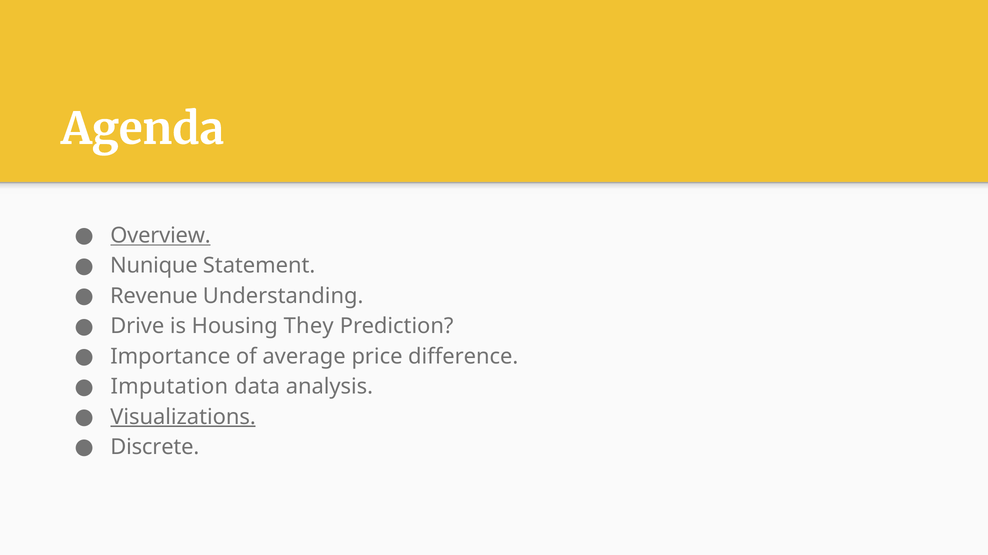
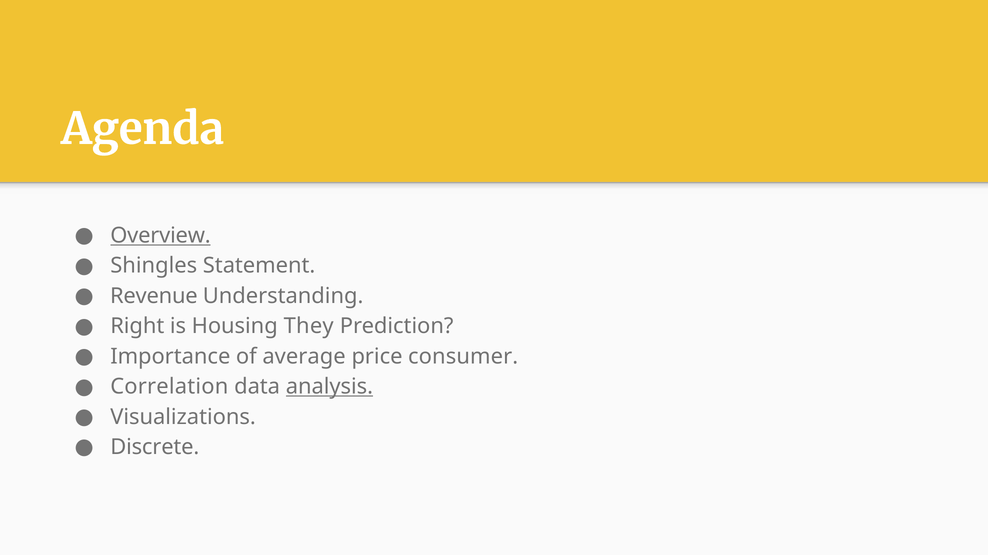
Nunique: Nunique -> Shingles (154, 266)
Drive: Drive -> Right (137, 327)
difference: difference -> consumer (463, 357)
Imputation: Imputation -> Correlation (169, 387)
analysis underline: none -> present (329, 387)
Visualizations underline: present -> none (183, 417)
